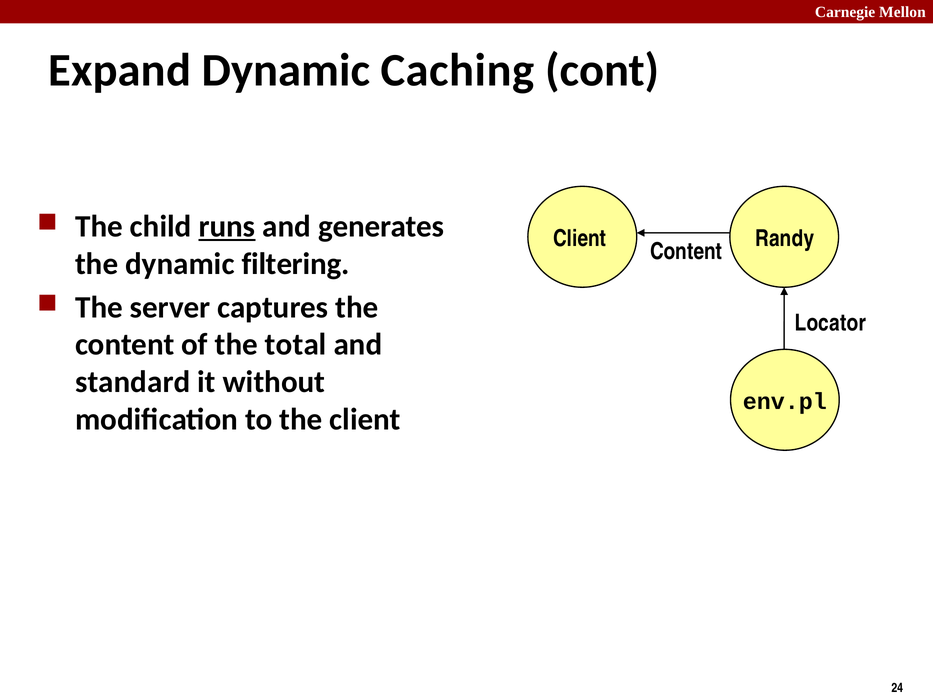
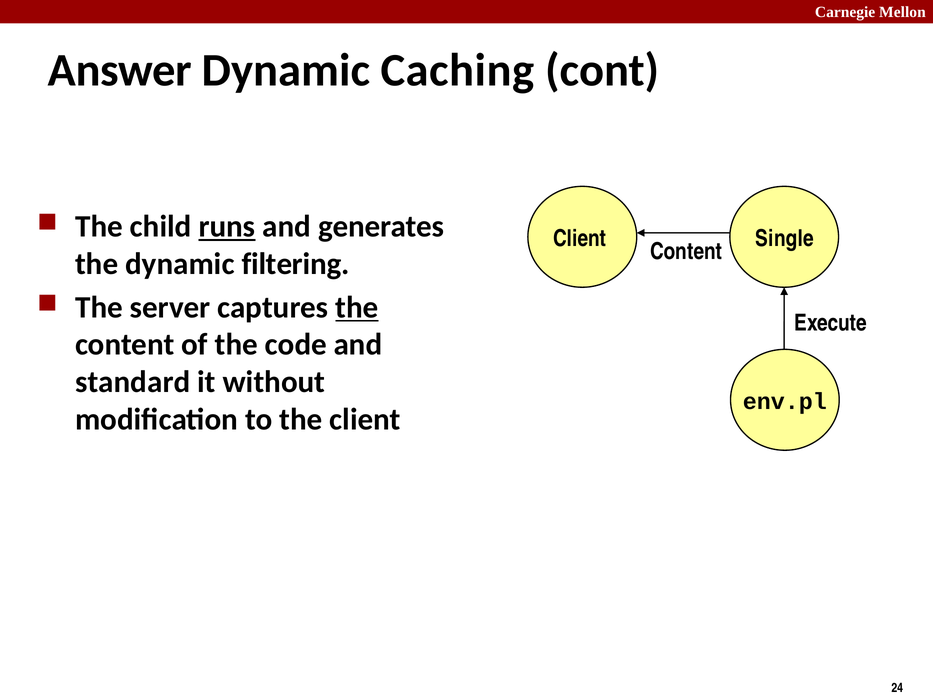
Expand: Expand -> Answer (120, 70)
Randy: Randy -> Single (785, 238)
the underline: none -> present (357, 307)
Locator: Locator -> Execute (831, 323)
total: total -> code (296, 345)
